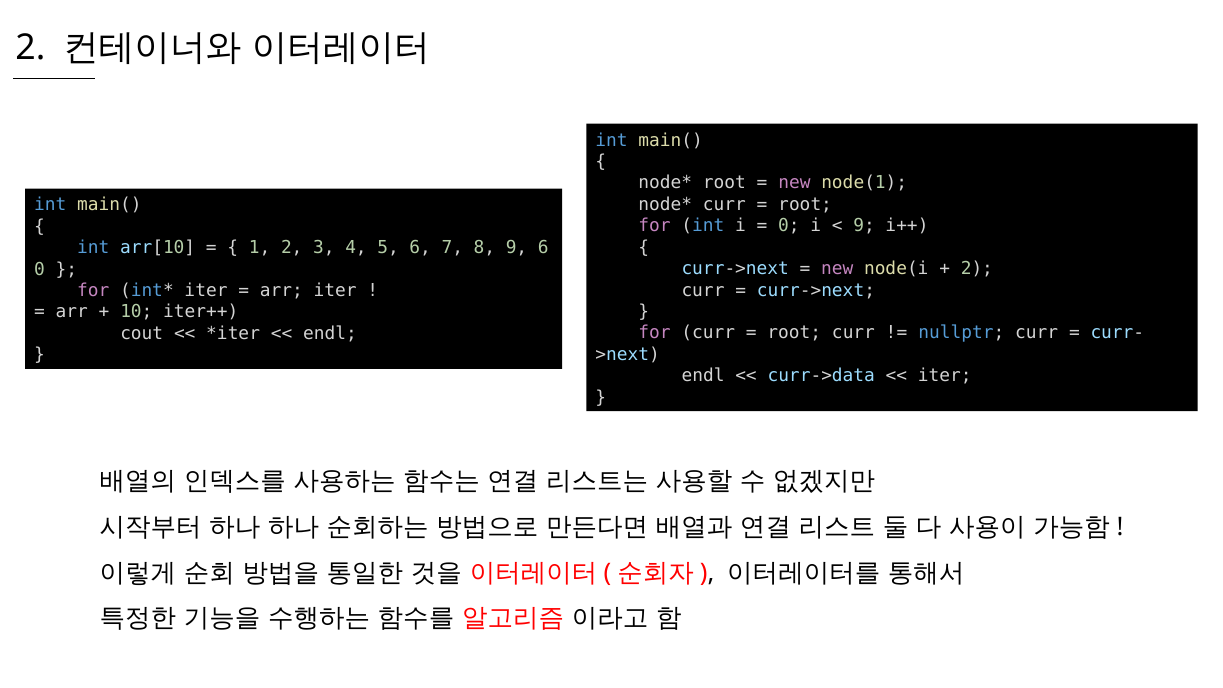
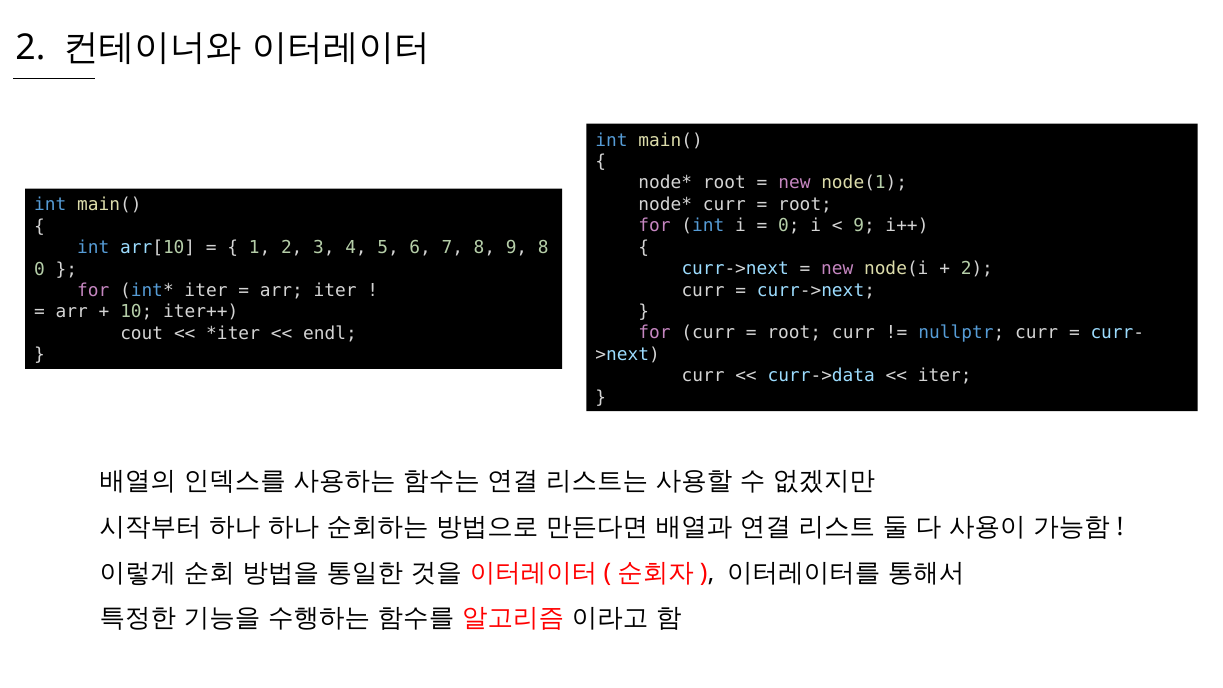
9 6: 6 -> 8 (543, 248)
endl: endl -> curr (703, 376)
